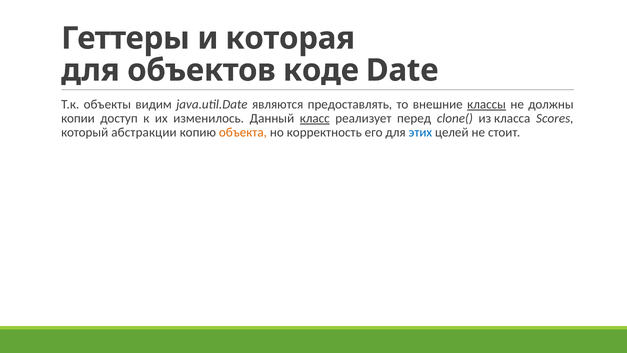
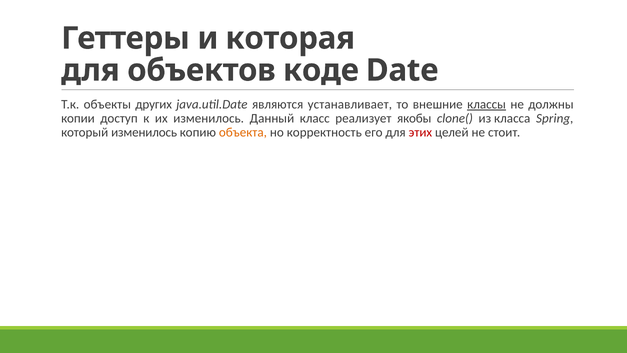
видим: видим -> других (154, 104)
предоставлять: предоставлять -> устанавливает (350, 104)
класс underline: present -> none (315, 118)
перед: перед -> якобы (414, 118)
Scores: Scores -> Spring (555, 118)
который абстракции: абстракции -> изменилось (144, 132)
этих colour: blue -> red (420, 132)
